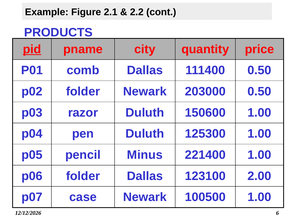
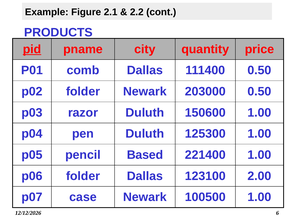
Minus: Minus -> Based (145, 155)
